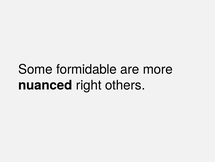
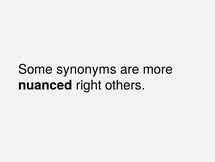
formidable: formidable -> synonyms (86, 69)
